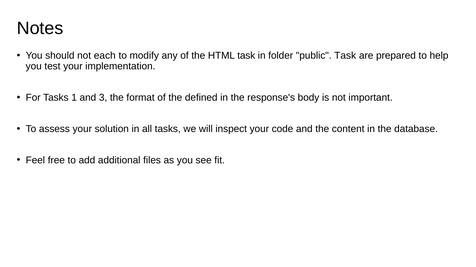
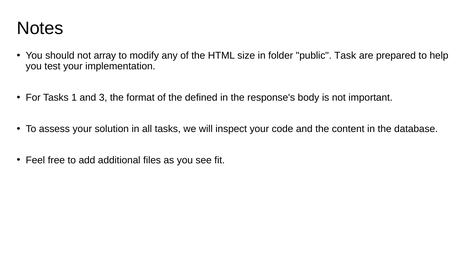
each: each -> array (105, 56)
HTML task: task -> size (246, 56)
